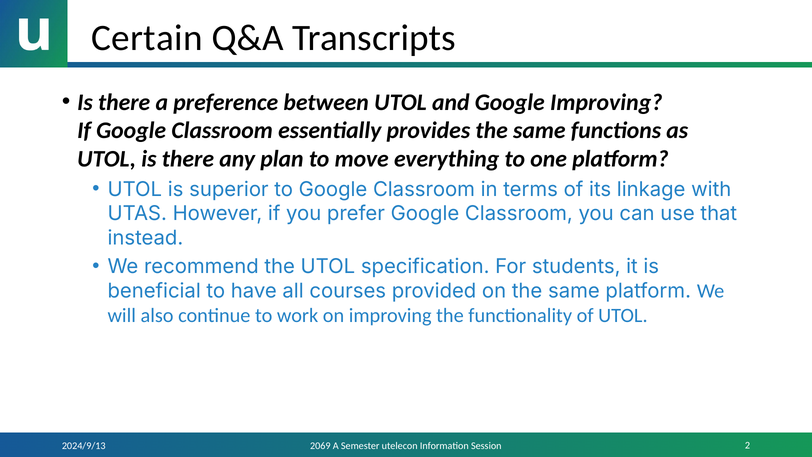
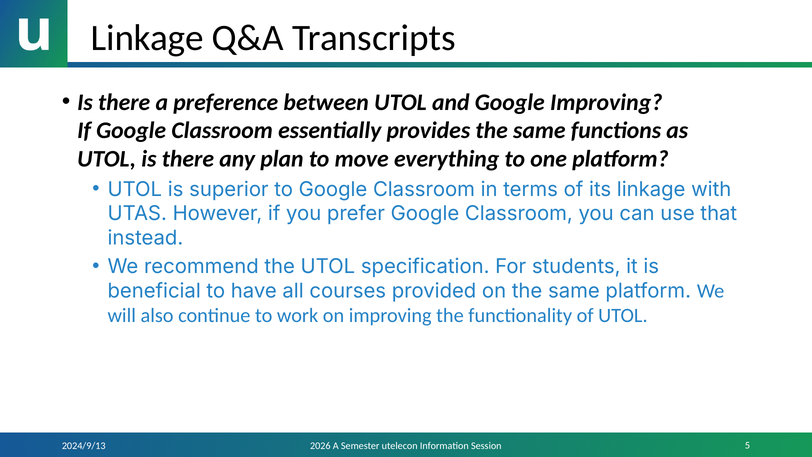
Certain: Certain -> Linkage (147, 38)
2069: 2069 -> 2026 (320, 445)
2: 2 -> 5 (748, 445)
